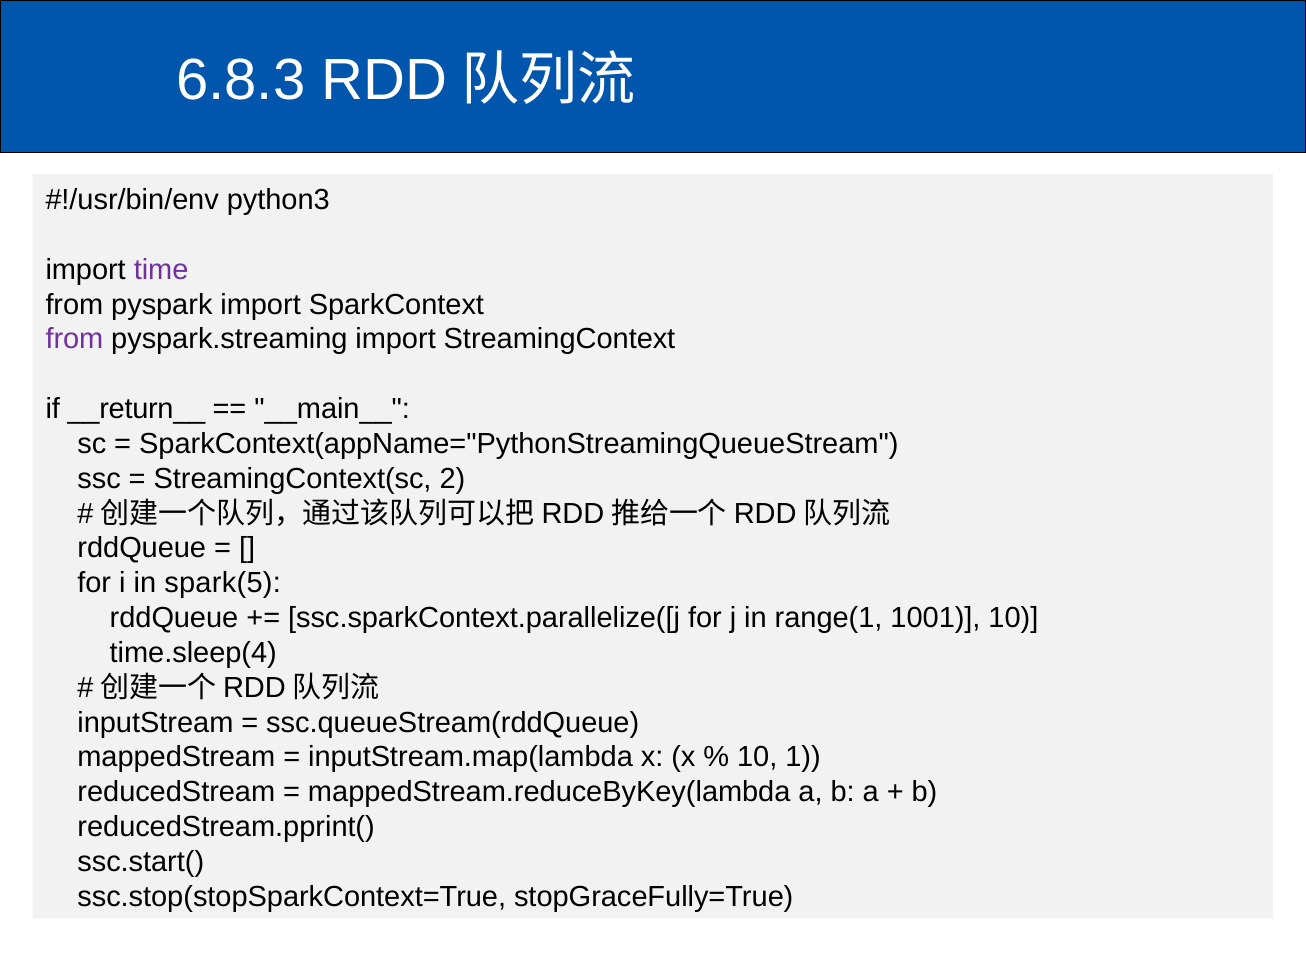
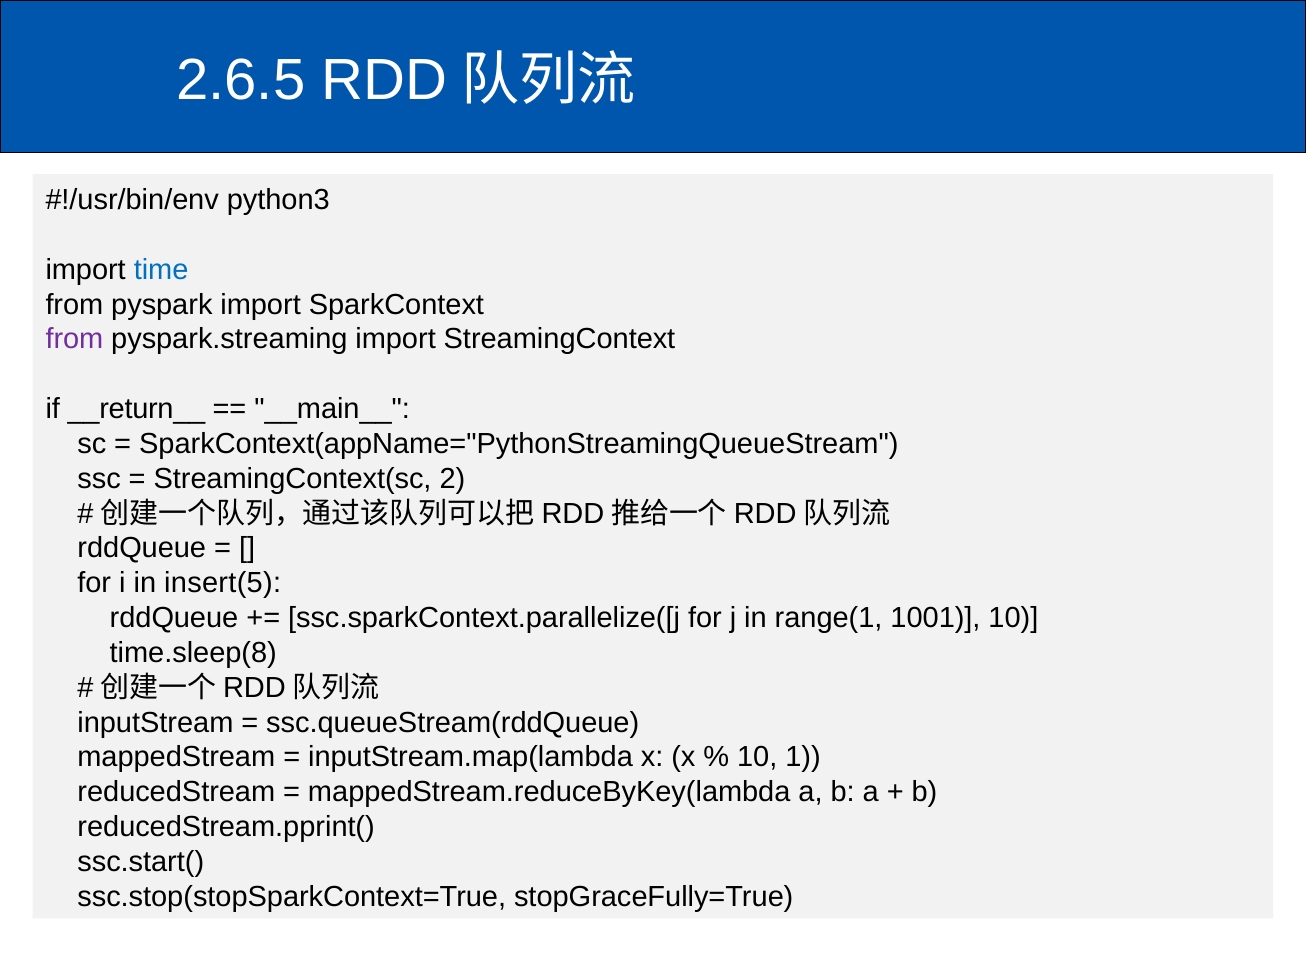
6.8.3: 6.8.3 -> 2.6.5 (241, 80)
time colour: purple -> blue (161, 270)
spark(5: spark(5 -> insert(5 (223, 583)
time.sleep(4: time.sleep(4 -> time.sleep(8 (193, 653)
